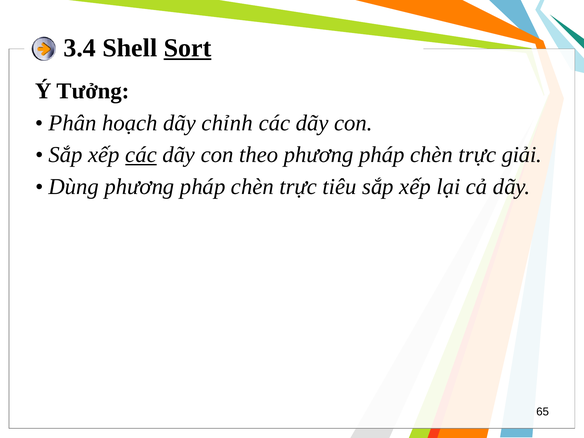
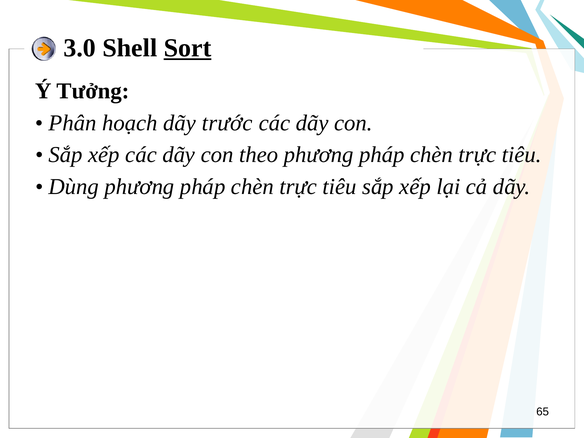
3.4: 3.4 -> 3.0 (80, 48)
chỉnh: chỉnh -> trước (227, 123)
các underline: present -> none (141, 155)
giải: giải -> tiêu (522, 155)
